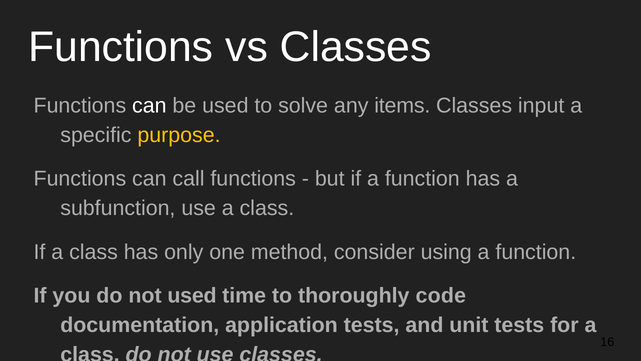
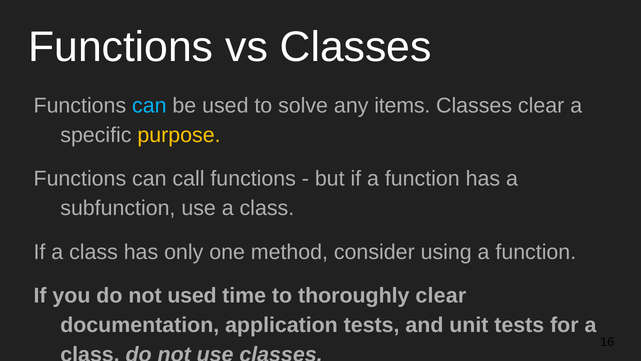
can colour: white -> light blue (149, 105)
Classes input: input -> clear (541, 105)
thoroughly code: code -> clear (441, 295)
